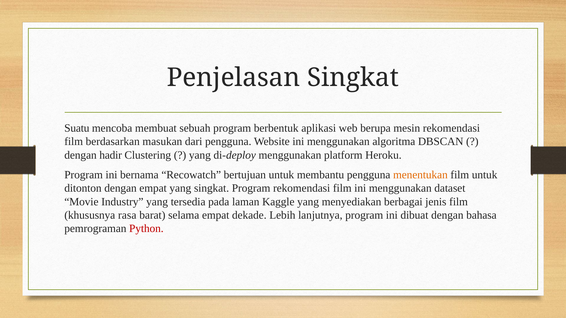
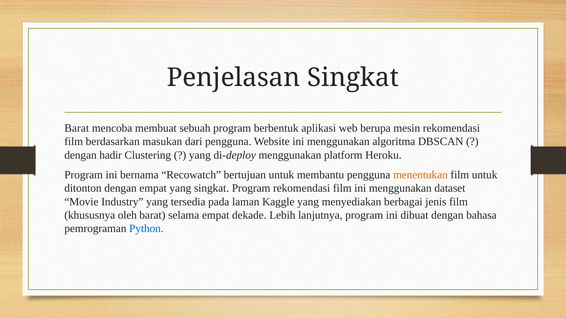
Suatu: Suatu -> Barat (77, 128)
rasa: rasa -> oleh (127, 215)
Python colour: red -> blue (146, 229)
